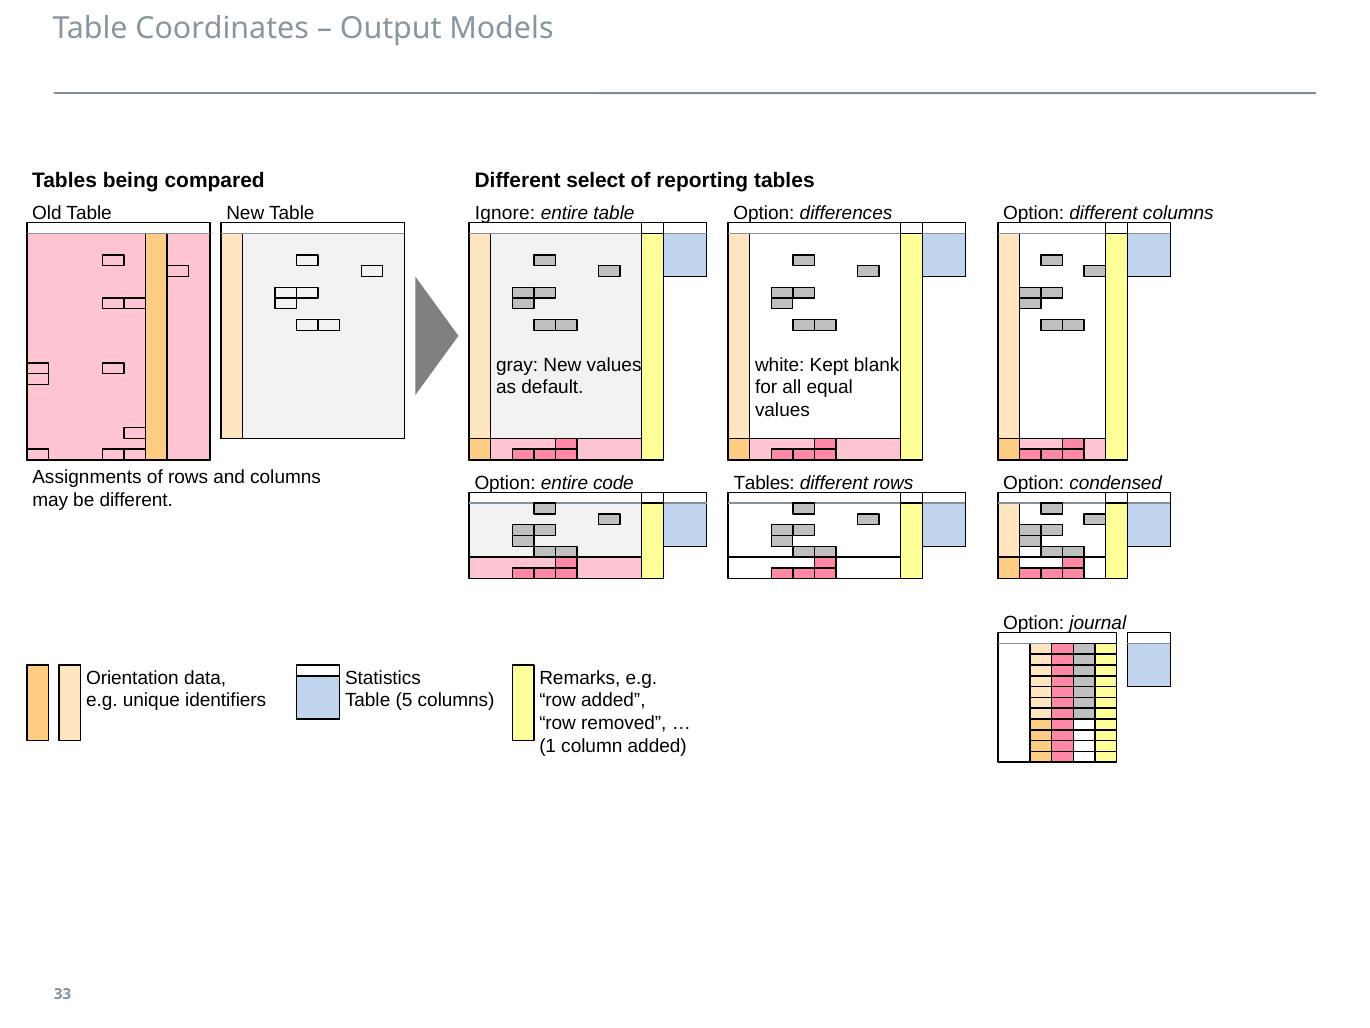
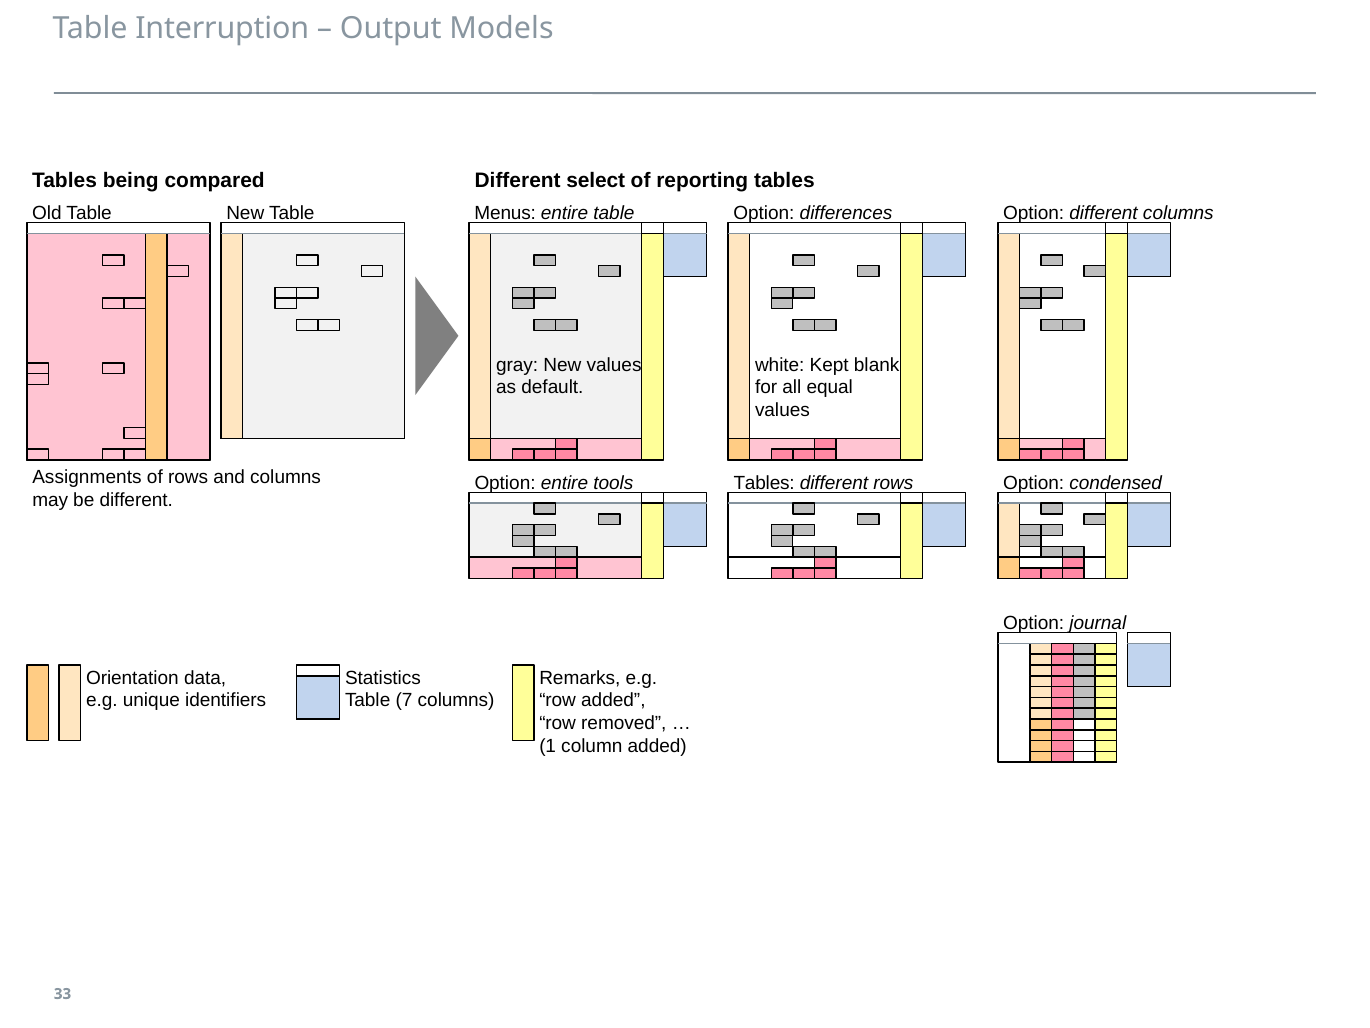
Coordinates: Coordinates -> Interruption (222, 29)
Ignore: Ignore -> Menus (505, 213)
code: code -> tools (613, 483)
5: 5 -> 7 (404, 700)
